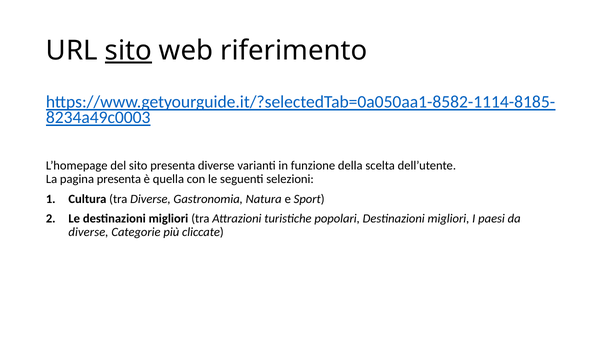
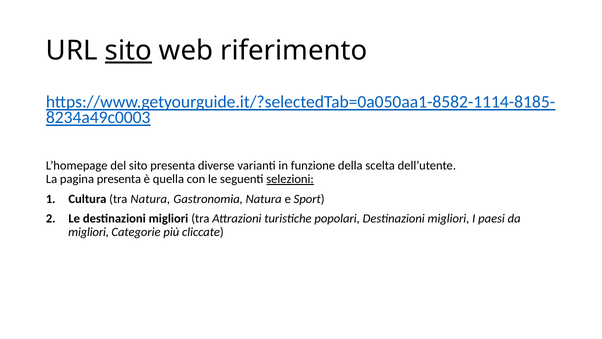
selezioni underline: none -> present (290, 179)
tra Diverse: Diverse -> Natura (150, 199)
diverse: diverse -> migliori (89, 232)
